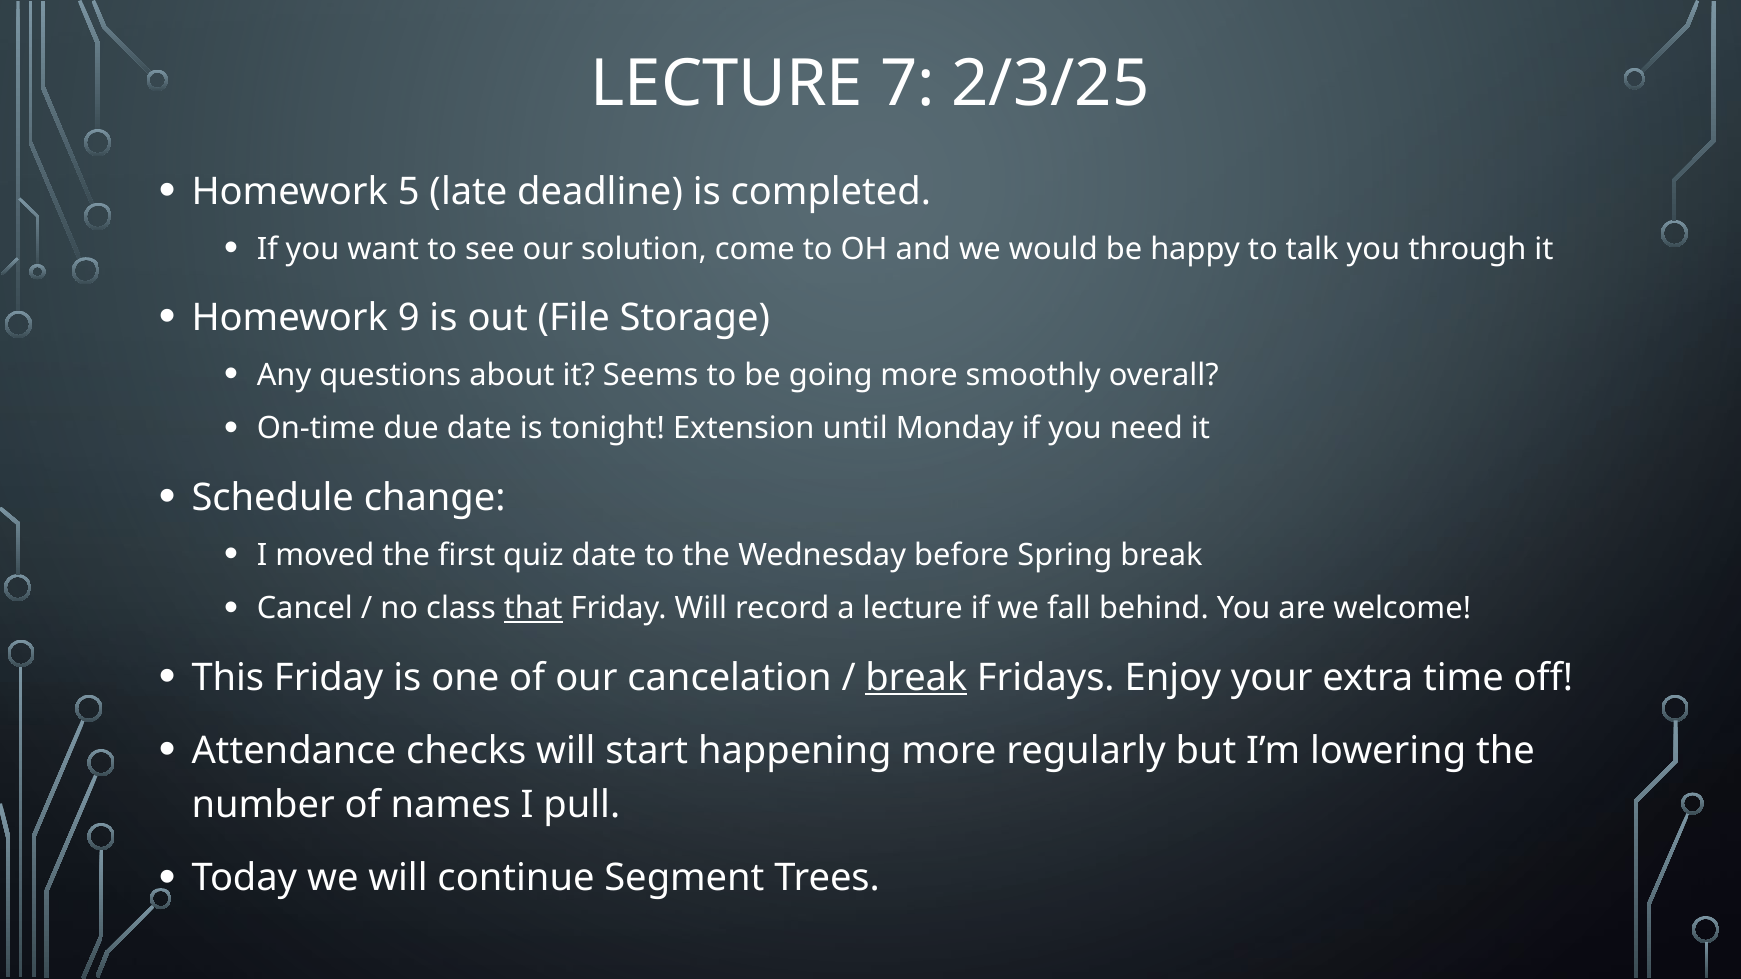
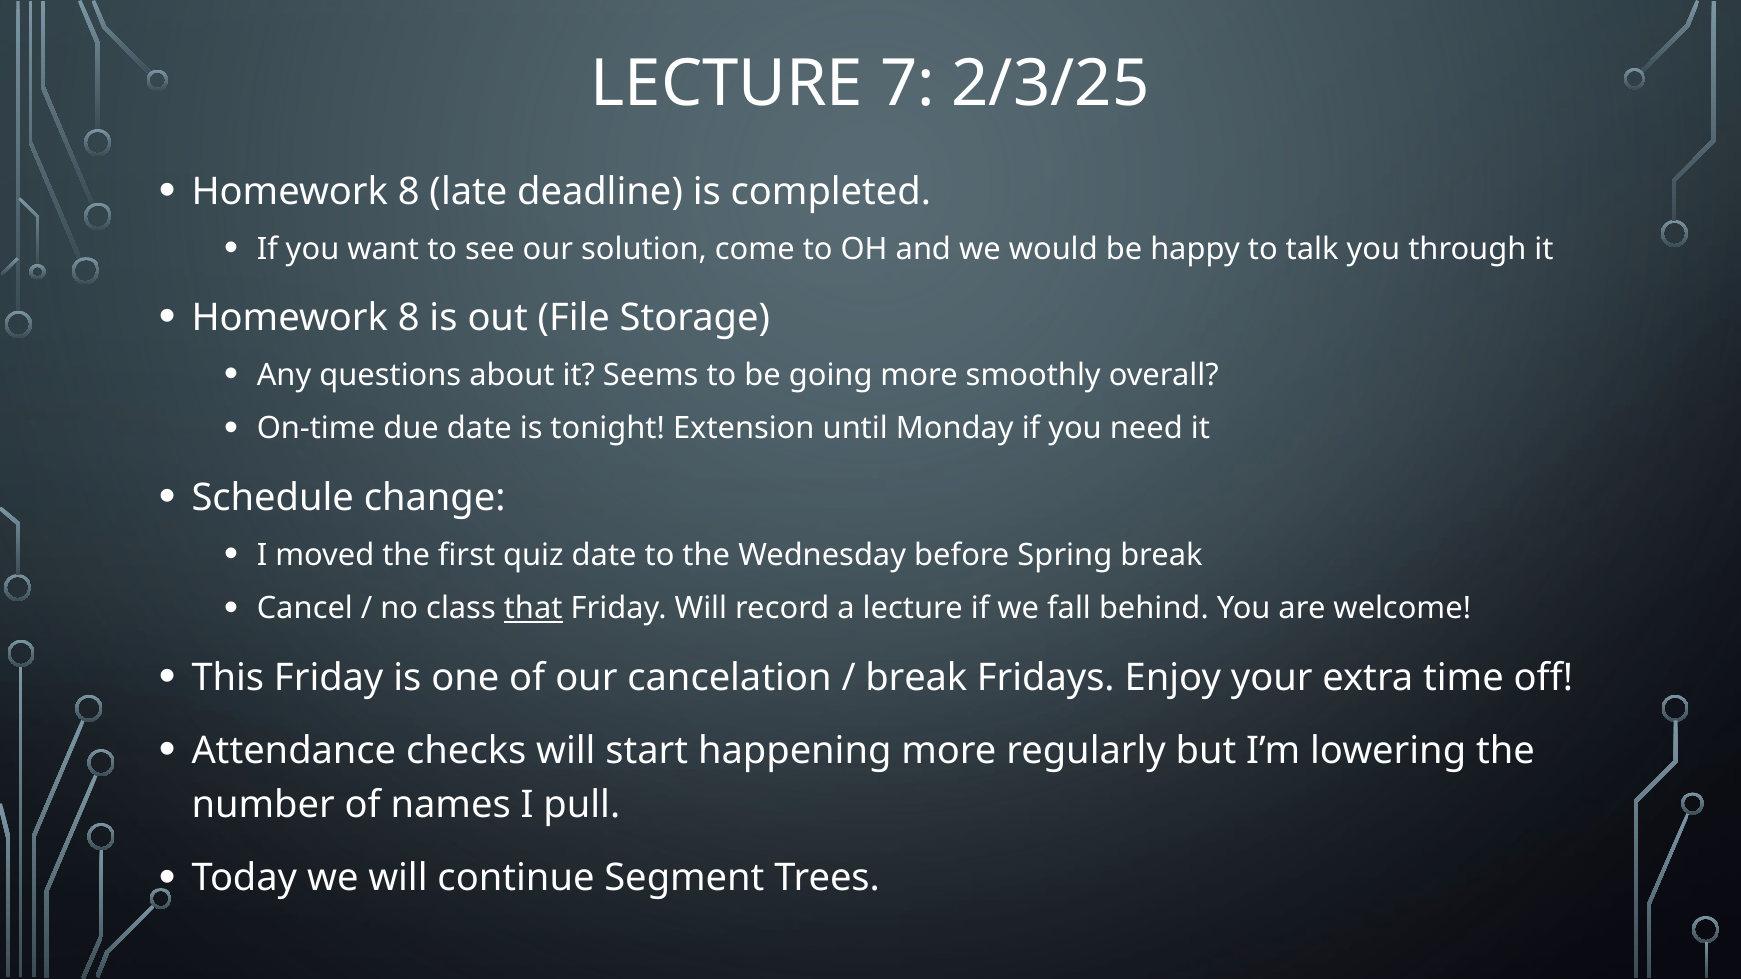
5: 5 -> 8 (409, 192)
9: 9 -> 8 (409, 318)
break underline: present -> none (916, 678)
